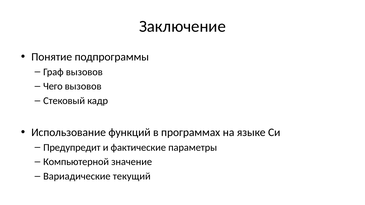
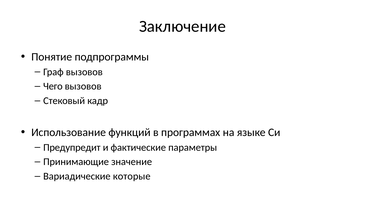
Компьютерной: Компьютерной -> Принимающие (76, 162)
текущий: текущий -> которые (132, 177)
